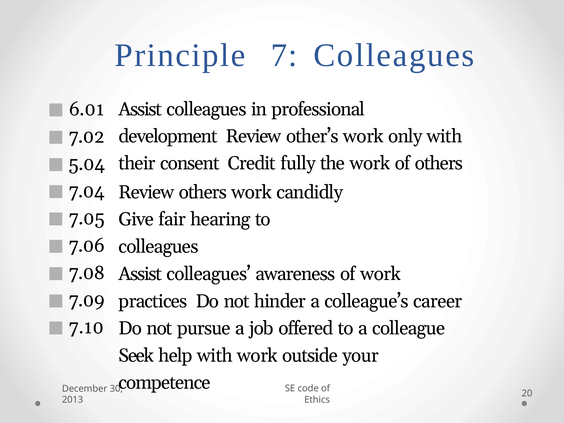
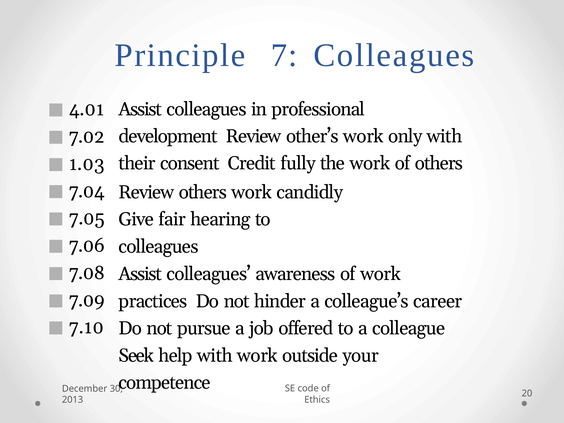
6.01: 6.01 -> 4.01 (87, 109)
5.04: 5.04 -> 1.03 (87, 164)
